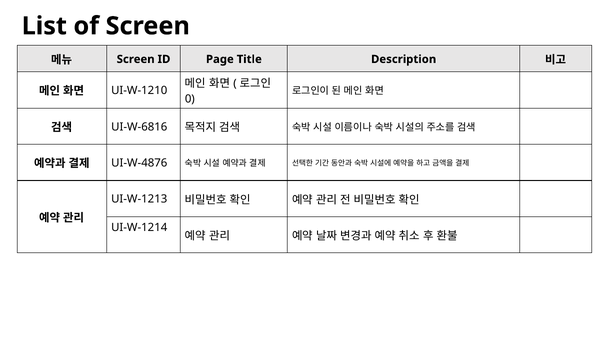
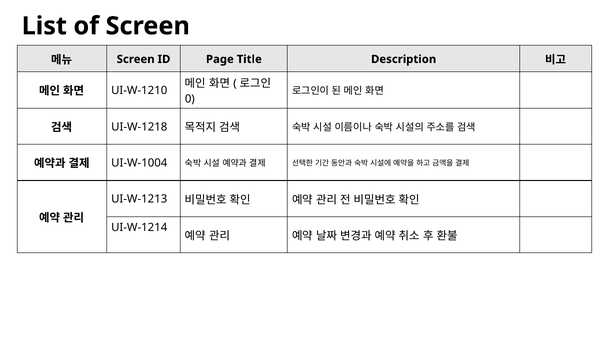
UI-W-6816: UI-W-6816 -> UI-W-1218 (139, 127)
UI-W-4876: UI-W-4876 -> UI-W-1004 (139, 163)
